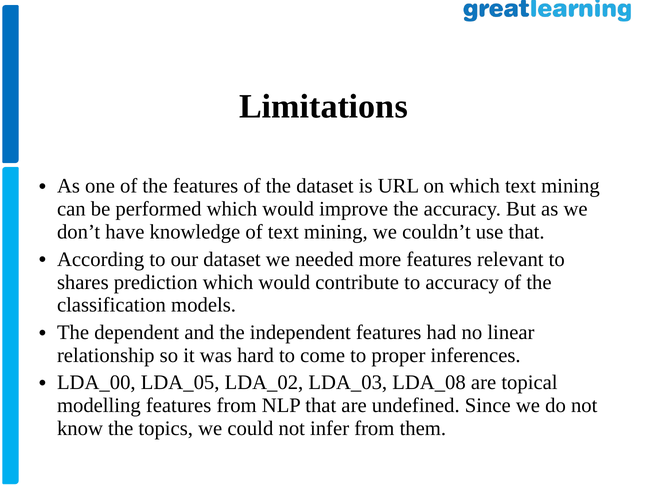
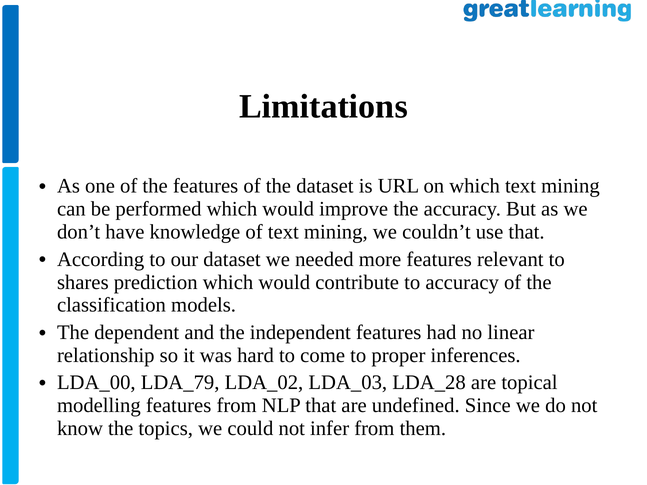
LDA_05: LDA_05 -> LDA_79 (180, 383)
LDA_08: LDA_08 -> LDA_28 (429, 383)
